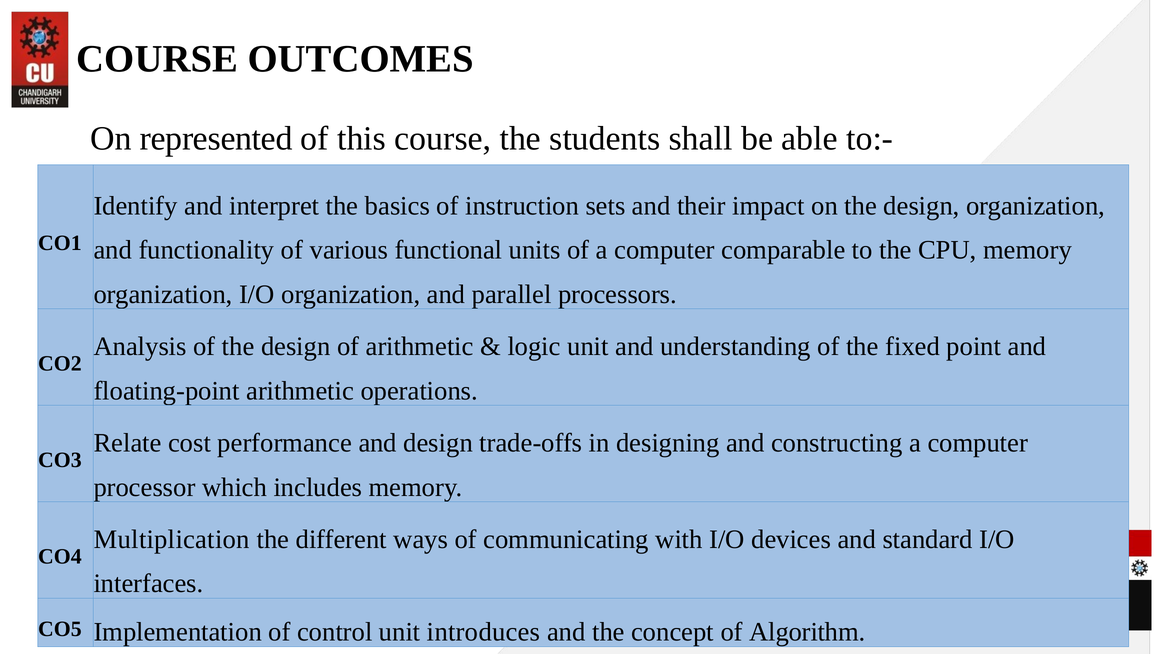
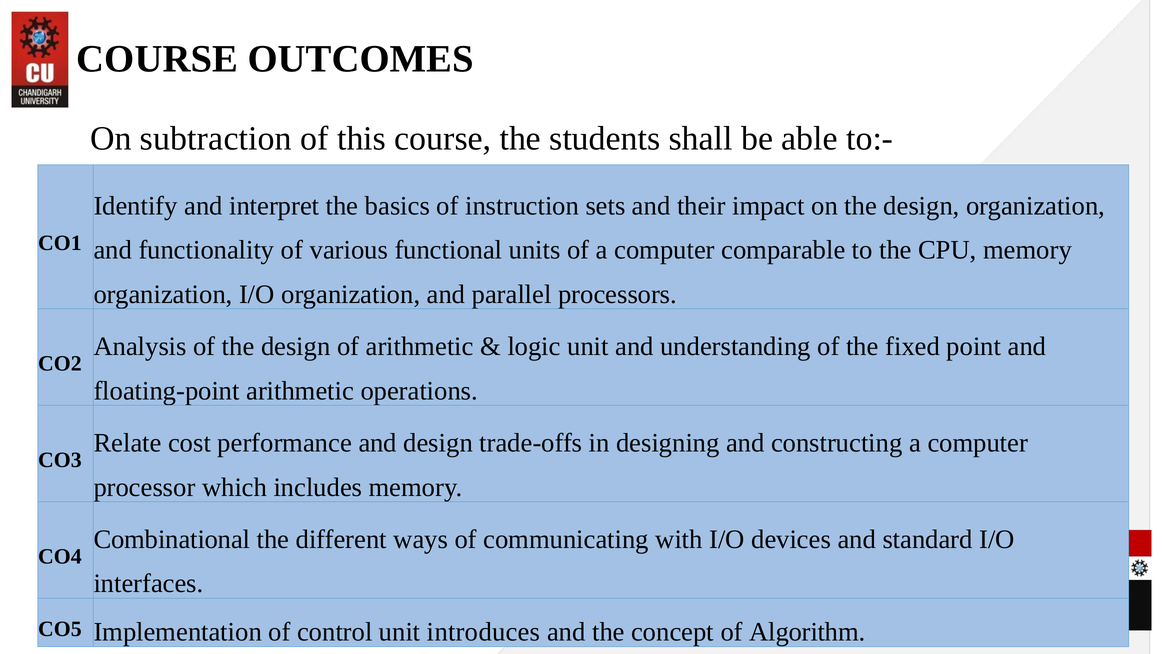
represented: represented -> subtraction (216, 139)
Multiplication: Multiplication -> Combinational (172, 540)
